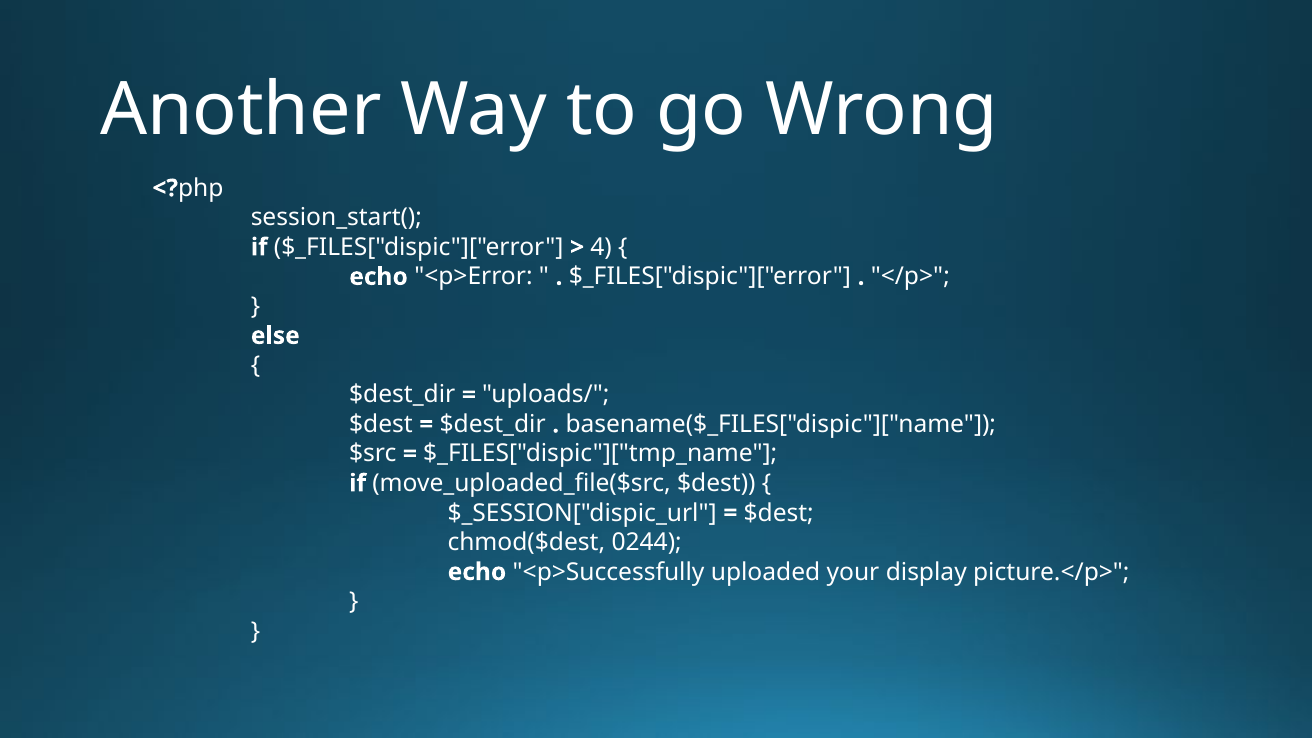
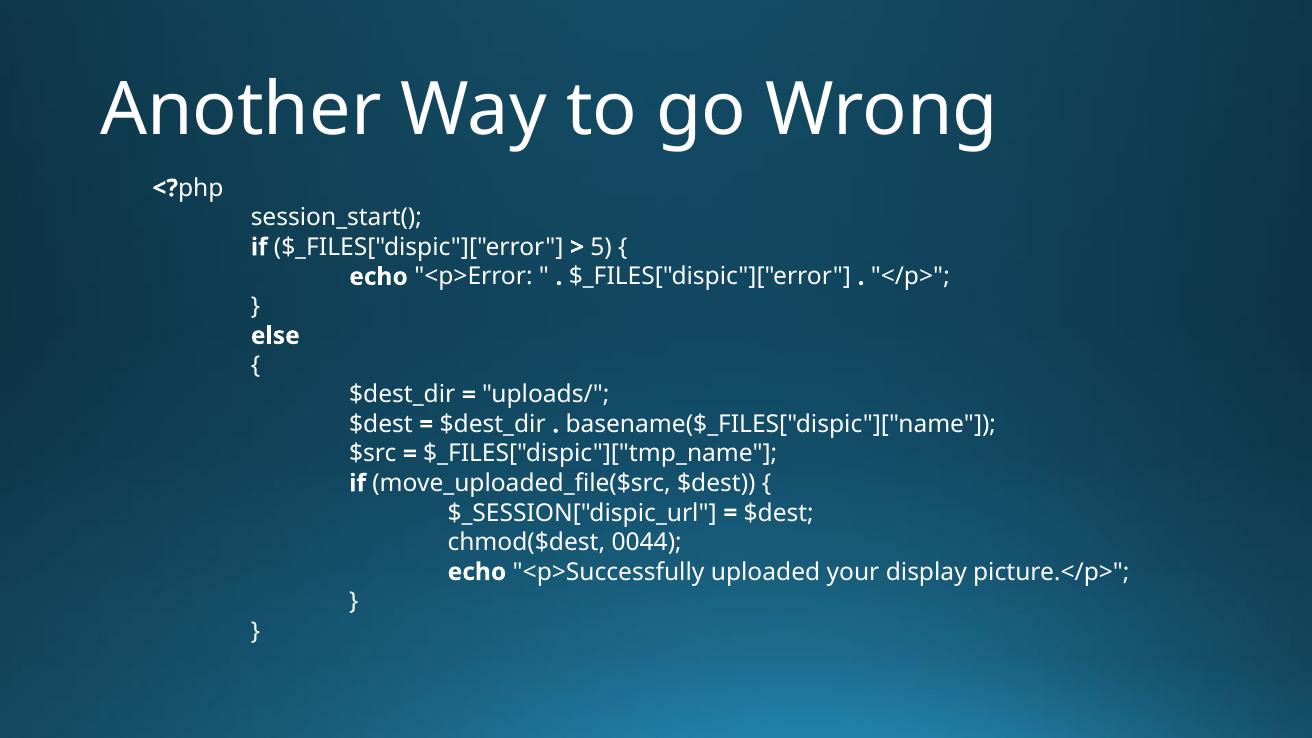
4: 4 -> 5 (601, 247)
0244: 0244 -> 0044 (647, 542)
